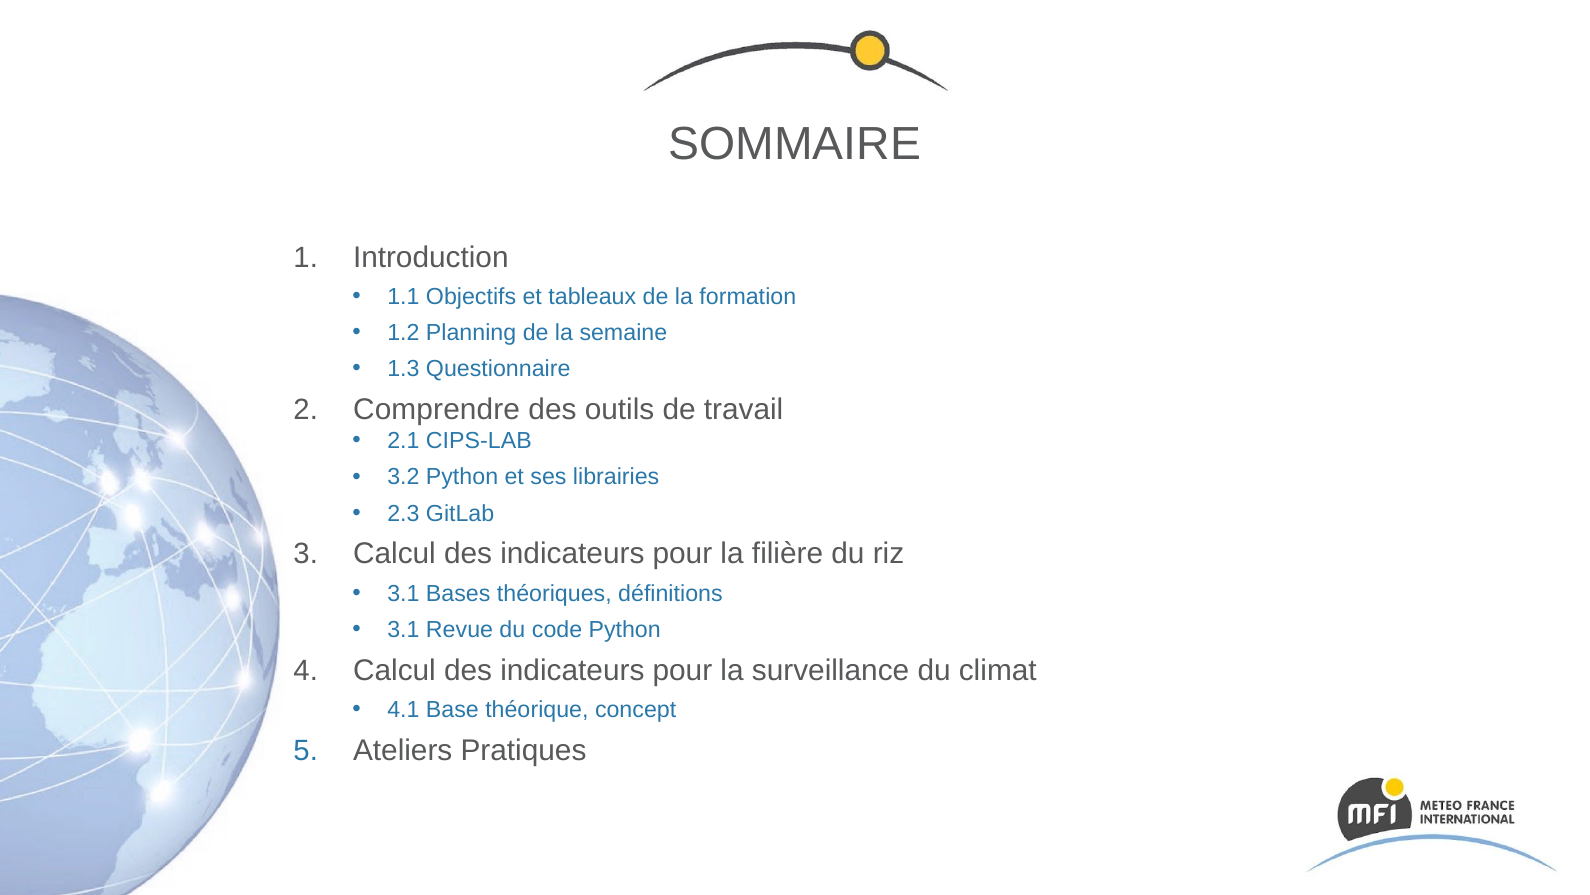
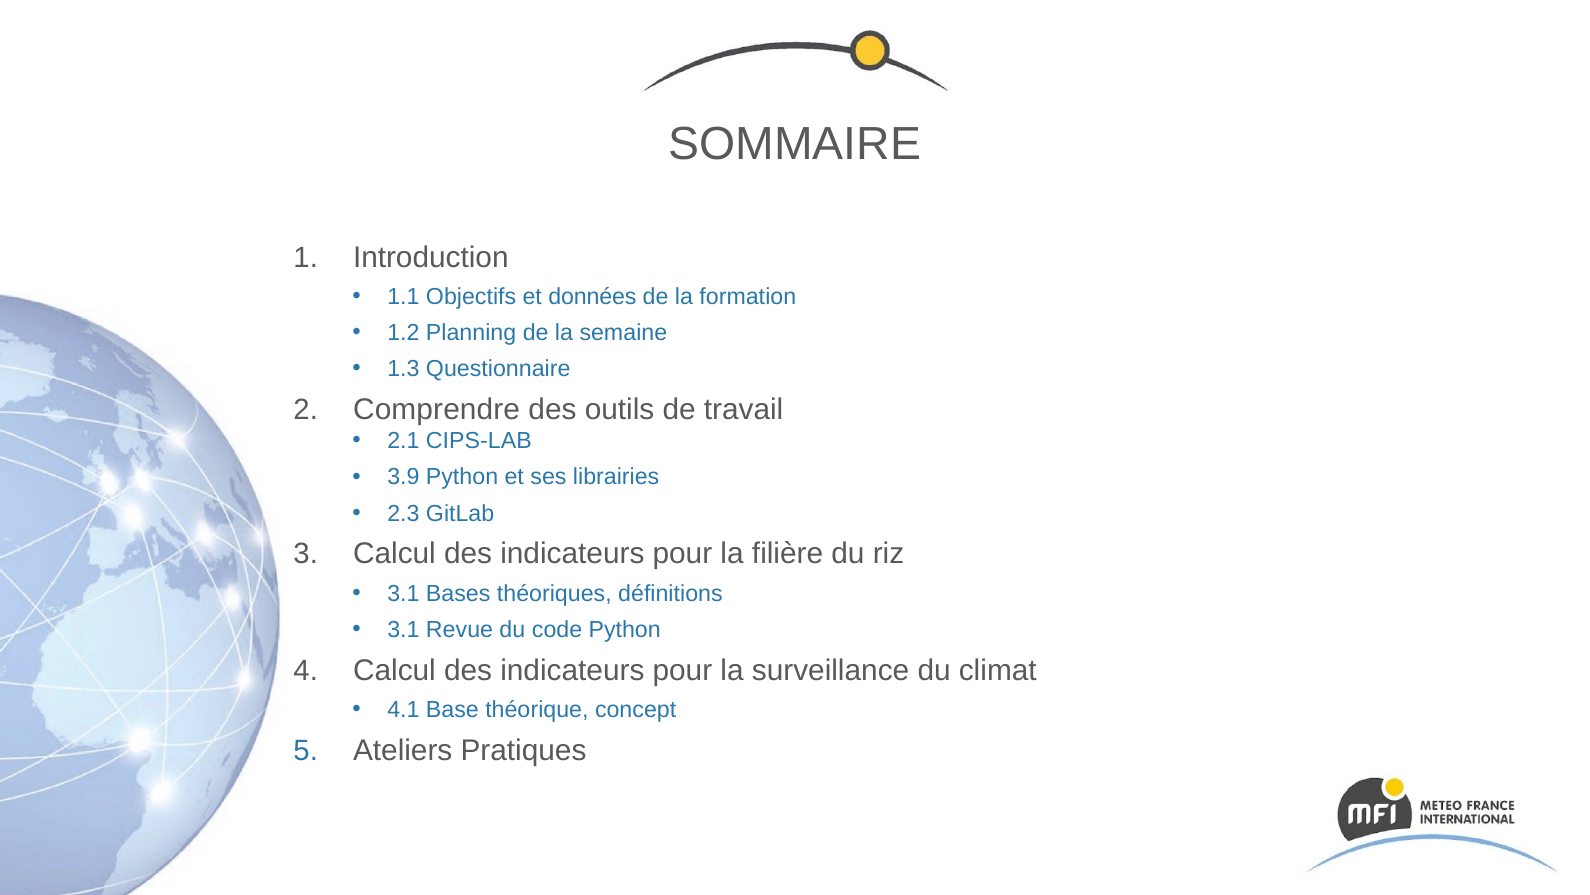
tableaux: tableaux -> données (592, 297)
3.2: 3.2 -> 3.9 (403, 477)
